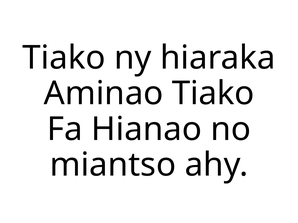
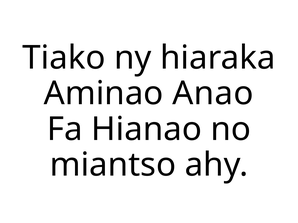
Aminao Tiako: Tiako -> Anao (213, 94)
